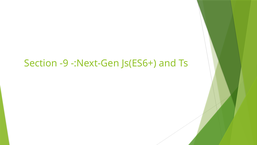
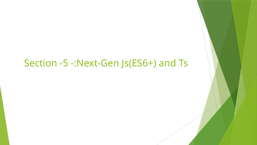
-9: -9 -> -5 (64, 63)
